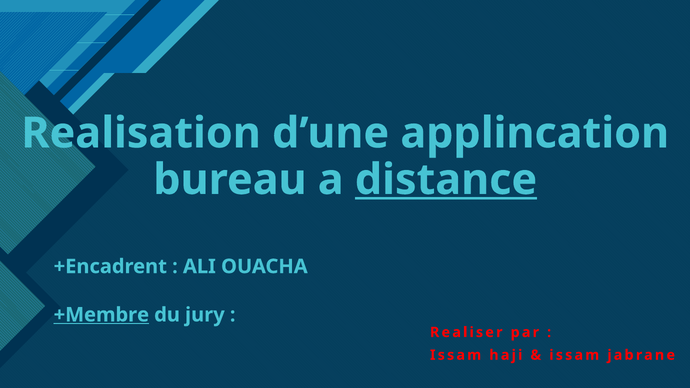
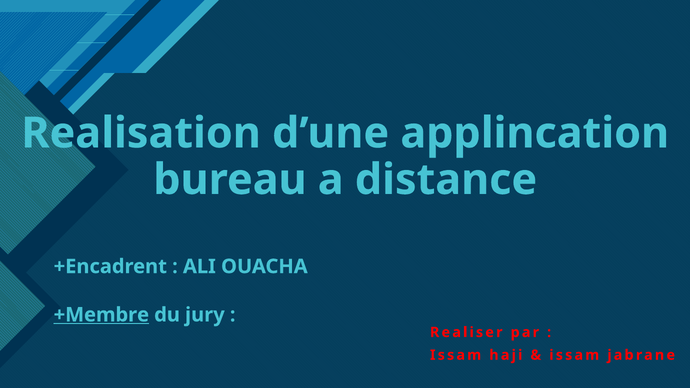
distance underline: present -> none (446, 180)
